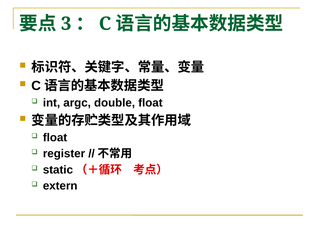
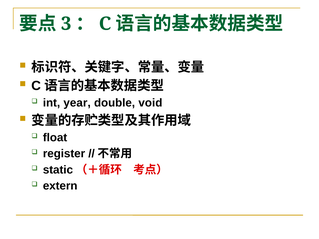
argc: argc -> year (77, 103)
double float: float -> void (150, 103)
